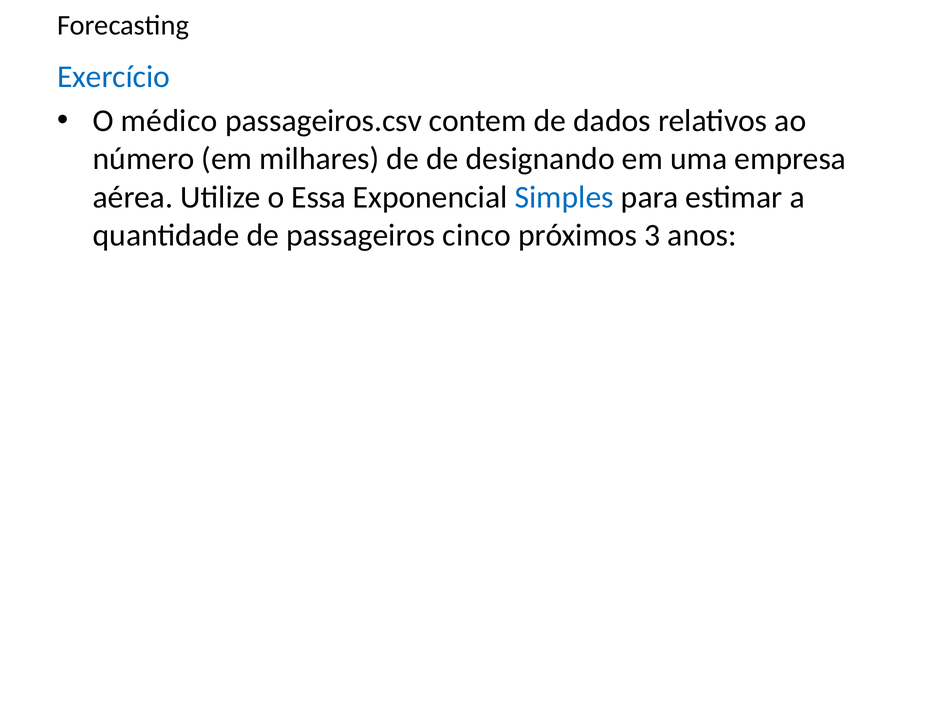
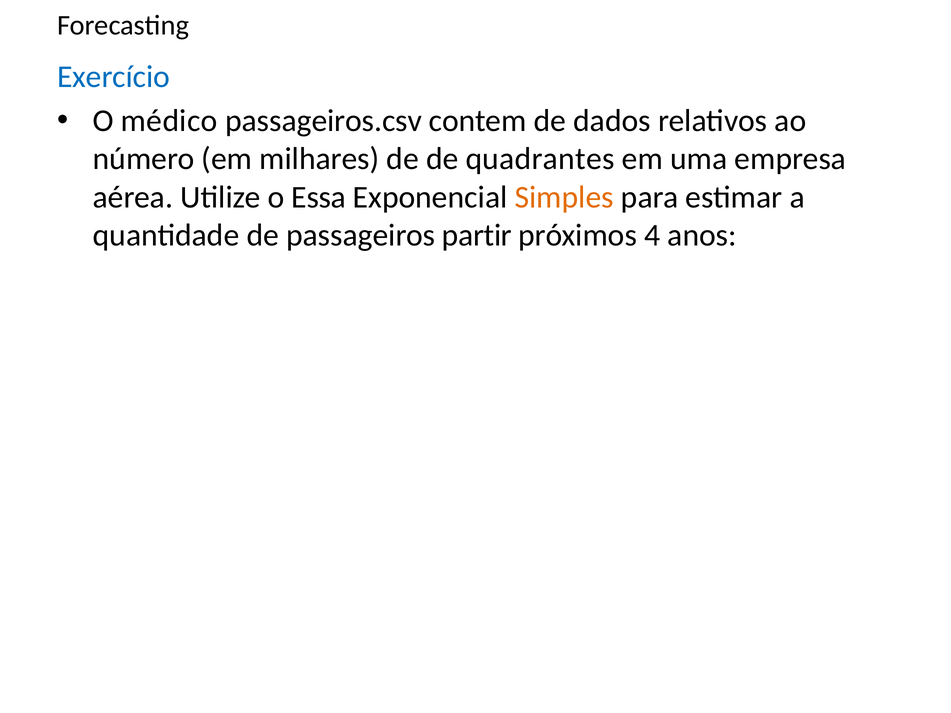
designando: designando -> quadrantes (540, 159)
Simples colour: blue -> orange (564, 197)
cinco: cinco -> partir (477, 235)
3: 3 -> 4 (652, 235)
